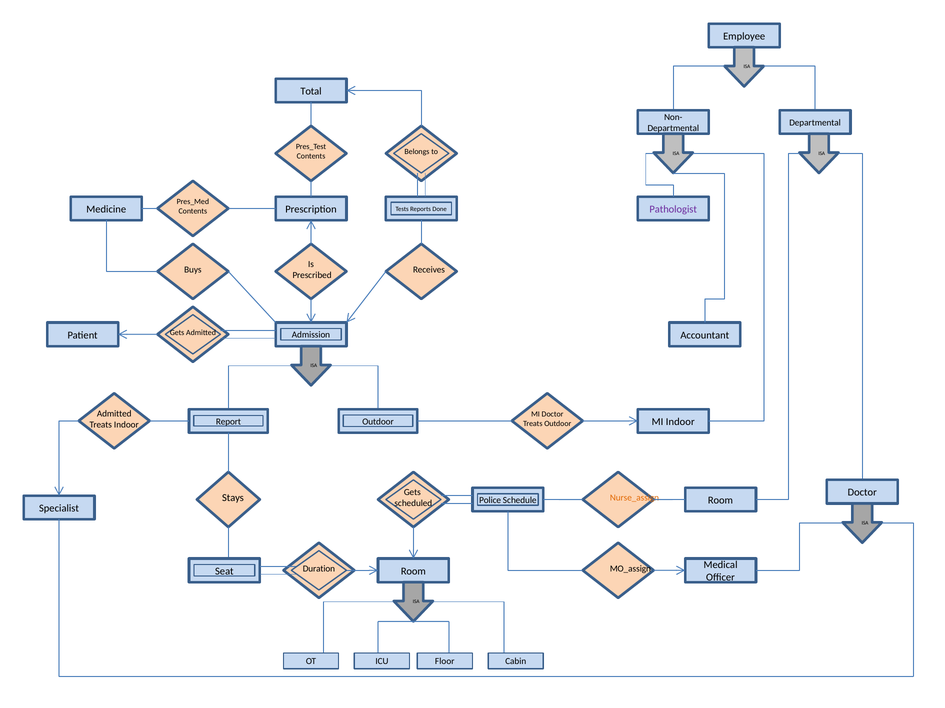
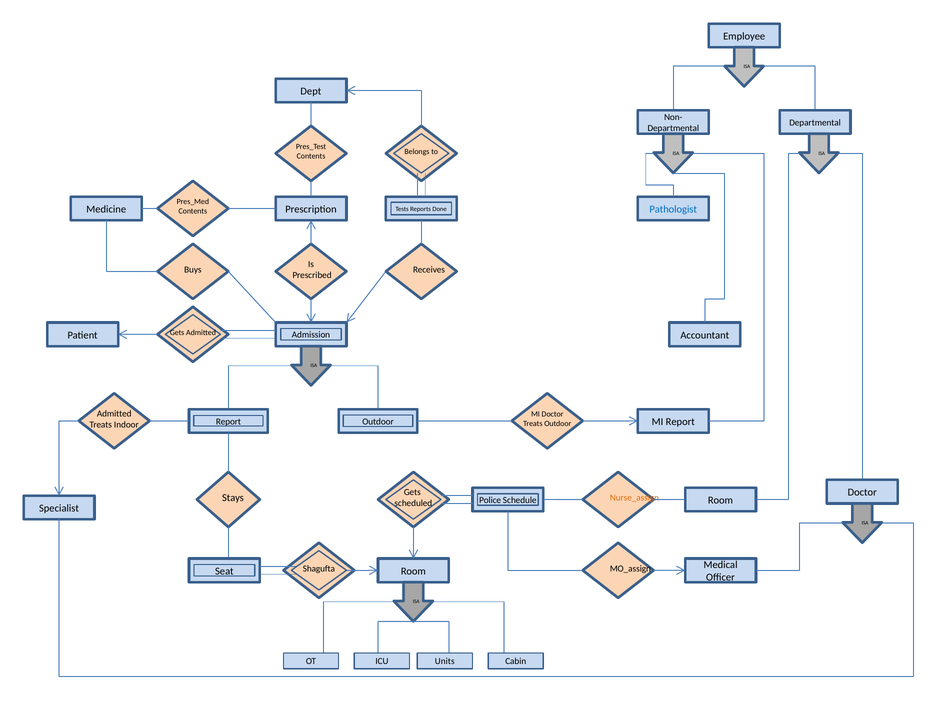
Total: Total -> Dept (311, 91)
Pathologist colour: purple -> blue (673, 209)
MI Indoor: Indoor -> Report (680, 422)
Duration: Duration -> Shagufta (319, 569)
Floor: Floor -> Units (445, 662)
